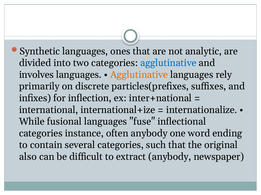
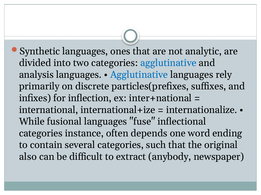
involves: involves -> analysis (36, 75)
Agglutinative colour: orange -> blue (139, 75)
often anybody: anybody -> depends (149, 134)
